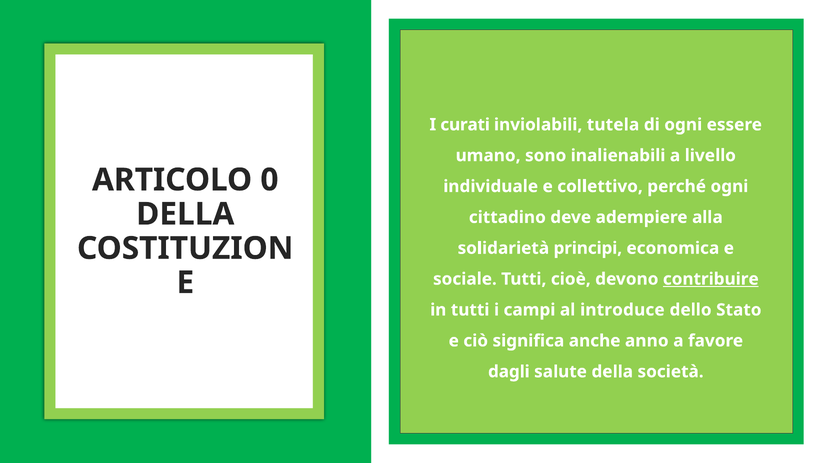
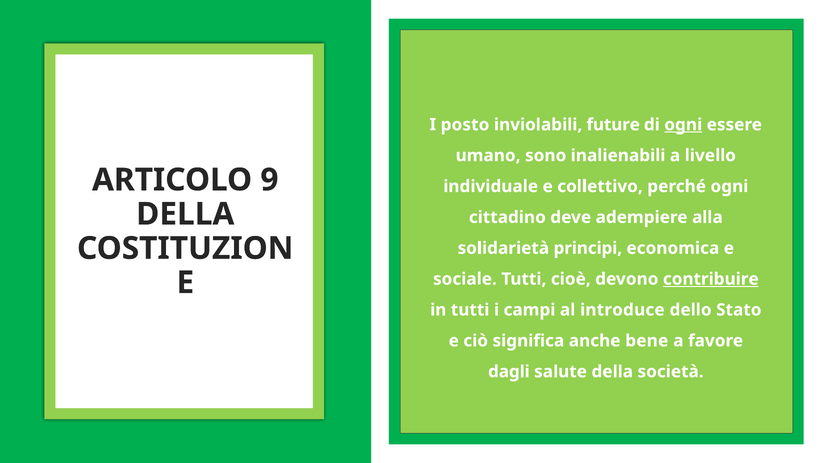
curati: curati -> posto (465, 125)
tutela: tutela -> future (613, 125)
ogni underline: none -> present (683, 125)
0: 0 -> 9 (269, 180)
anno: anno -> bene (647, 341)
